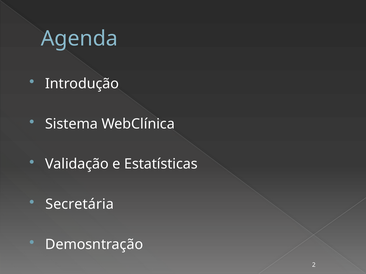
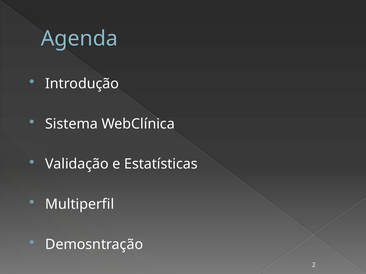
Secretária: Secretária -> Multiperfil (80, 205)
